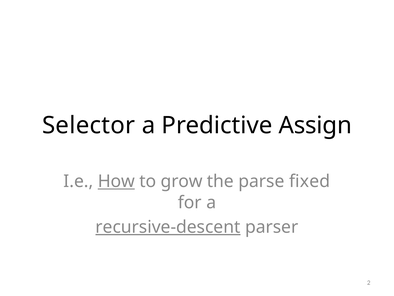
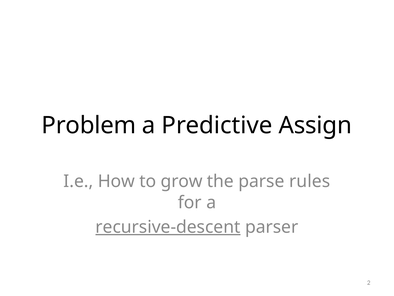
Selector: Selector -> Problem (89, 125)
How underline: present -> none (116, 181)
fixed: fixed -> rules (310, 181)
